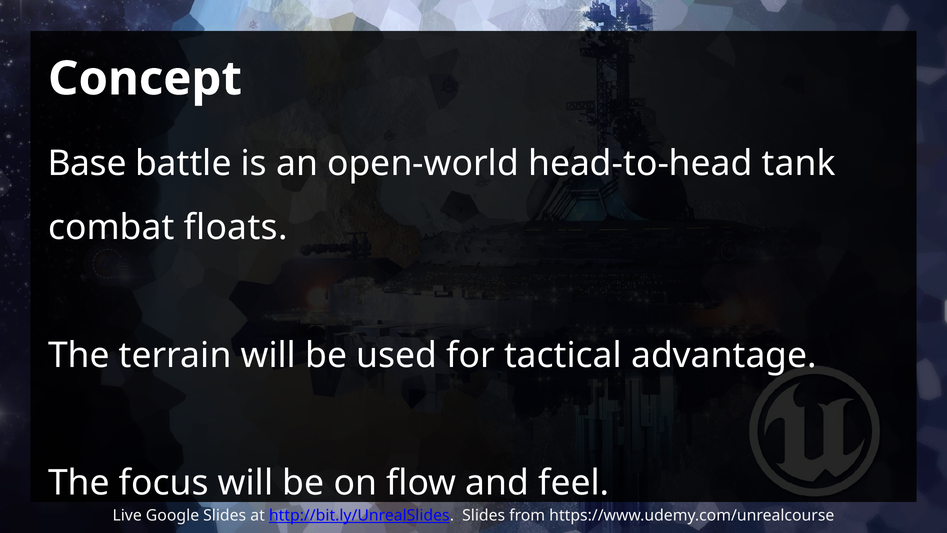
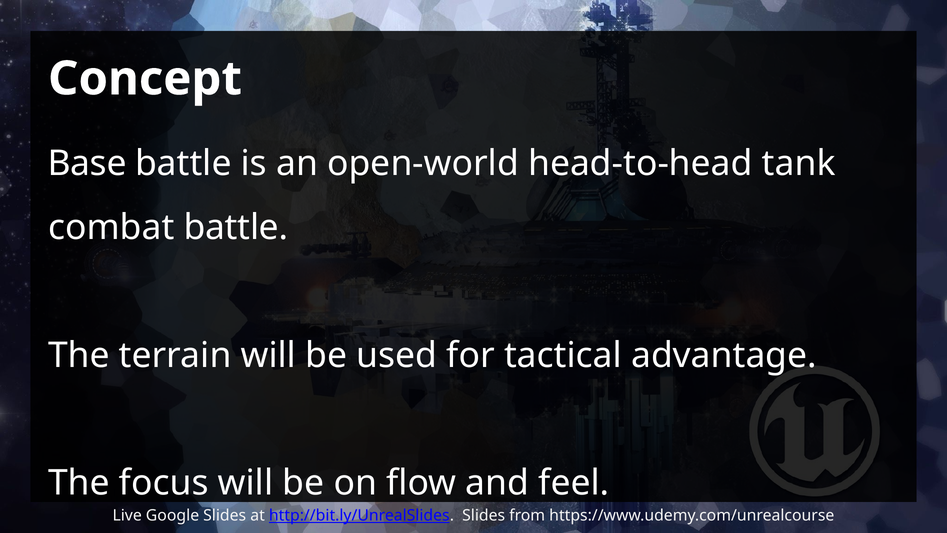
combat floats: floats -> battle (236, 227)
